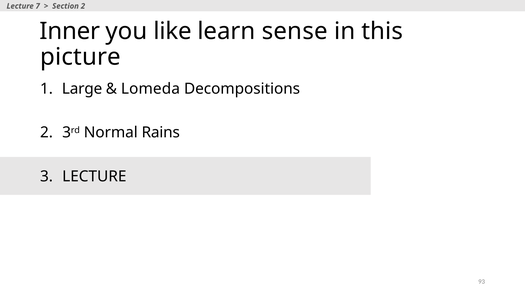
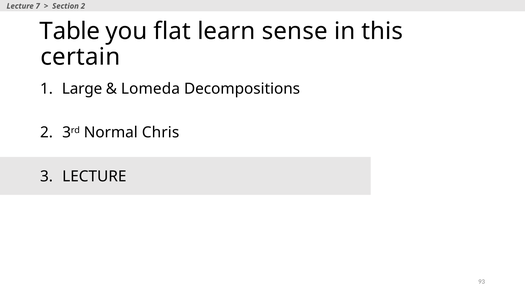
Inner: Inner -> Table (70, 31)
like: like -> flat (172, 31)
picture: picture -> certain (80, 57)
Rains: Rains -> Chris (161, 133)
